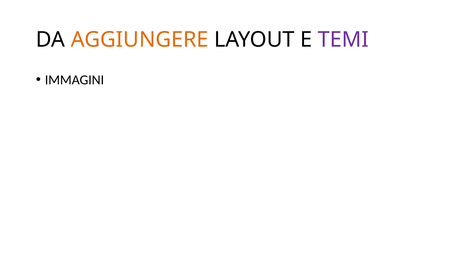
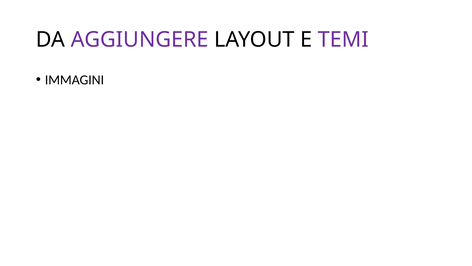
AGGIUNGERE colour: orange -> purple (140, 40)
